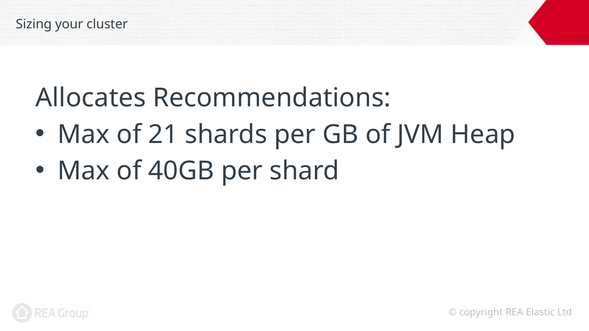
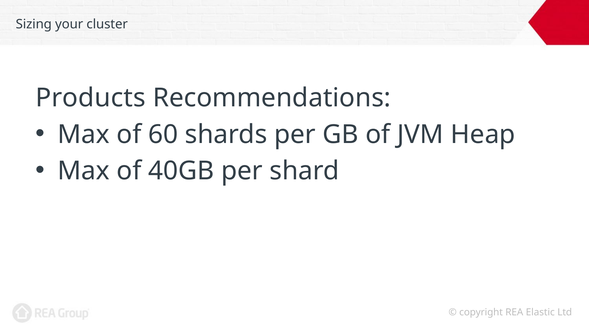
Allocates: Allocates -> Products (91, 98)
21: 21 -> 60 (163, 135)
